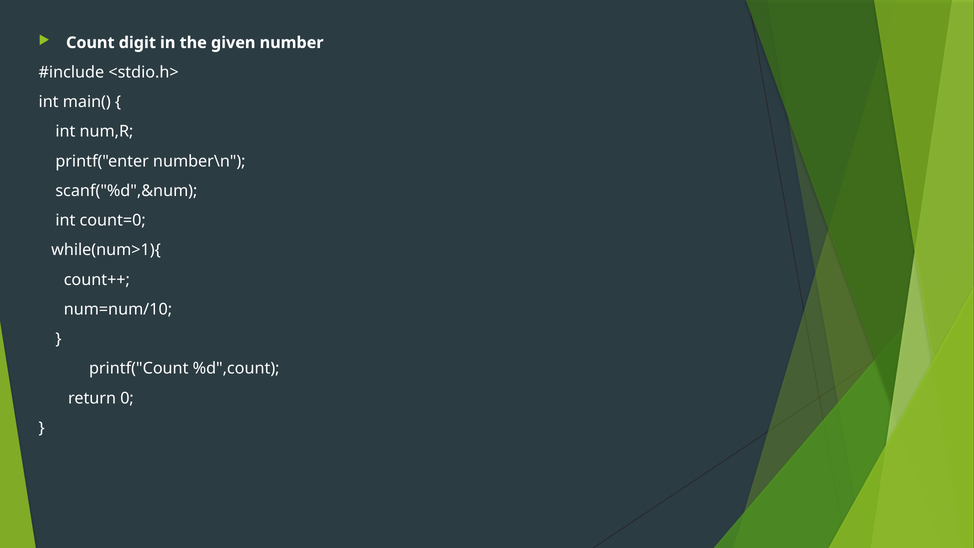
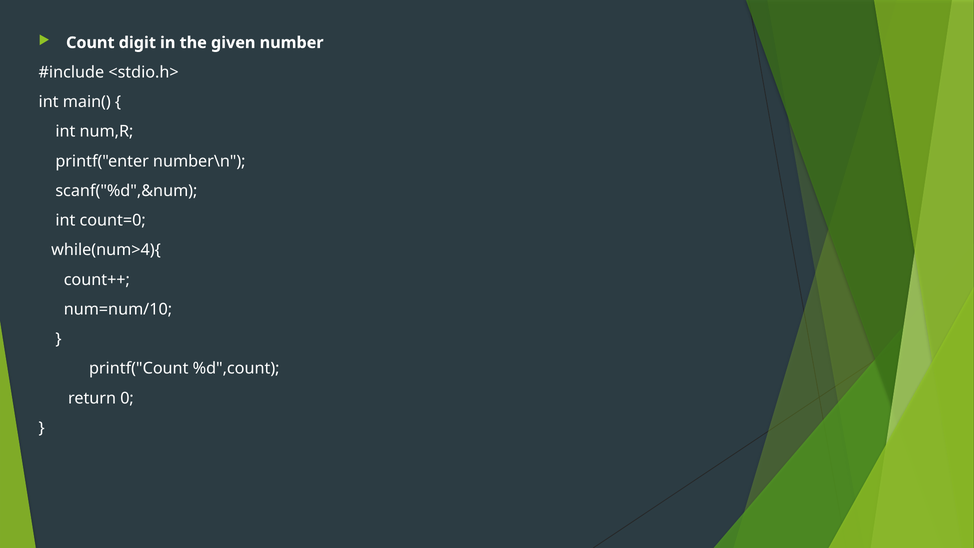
while(num>1){: while(num>1){ -> while(num>4){ (106, 250)
